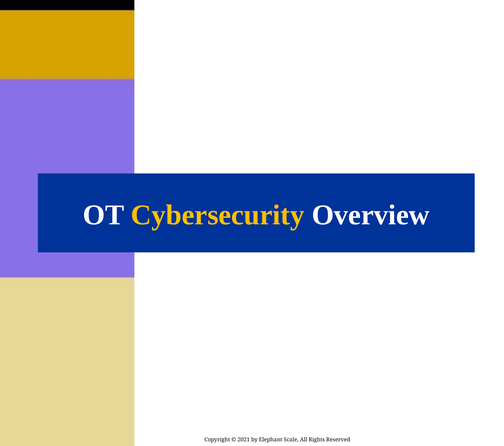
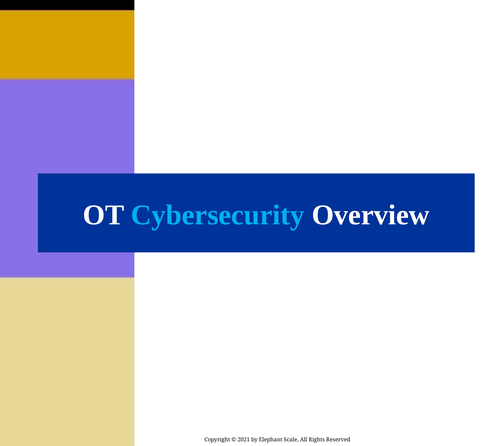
Cybersecurity colour: yellow -> light blue (218, 215)
